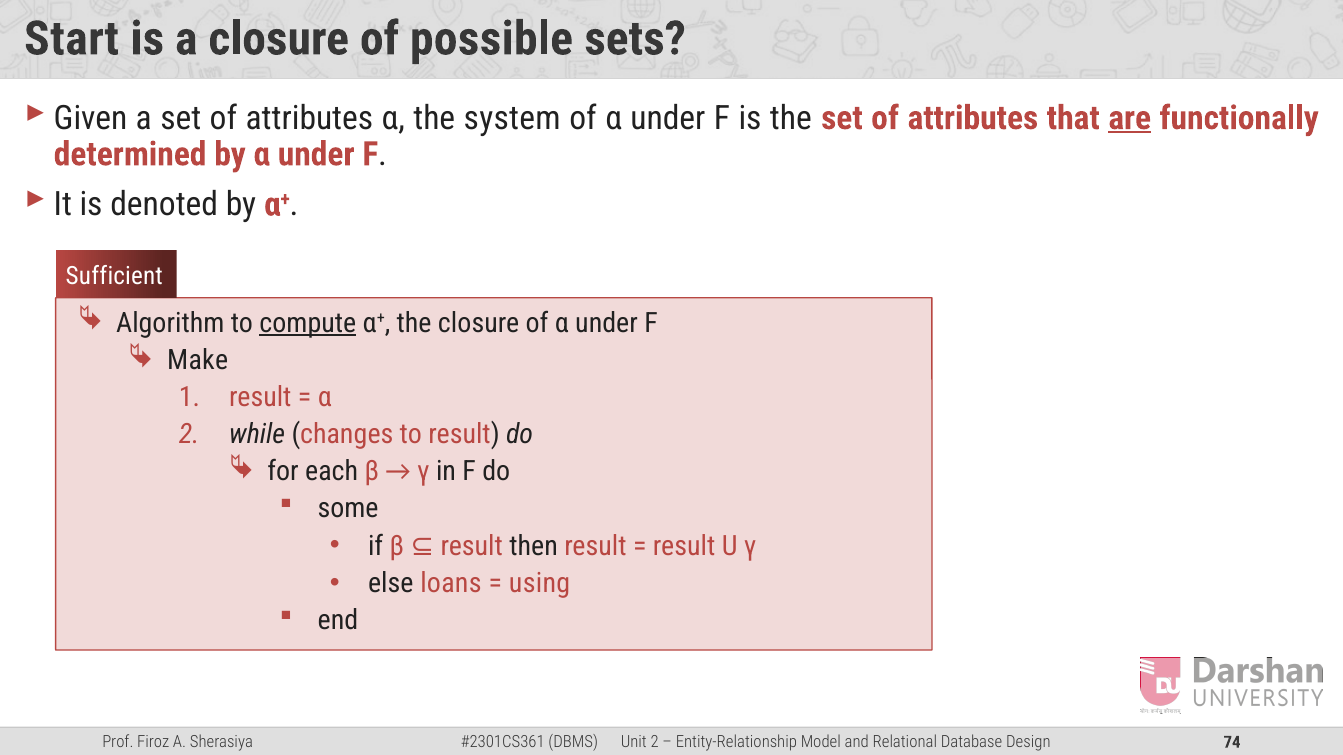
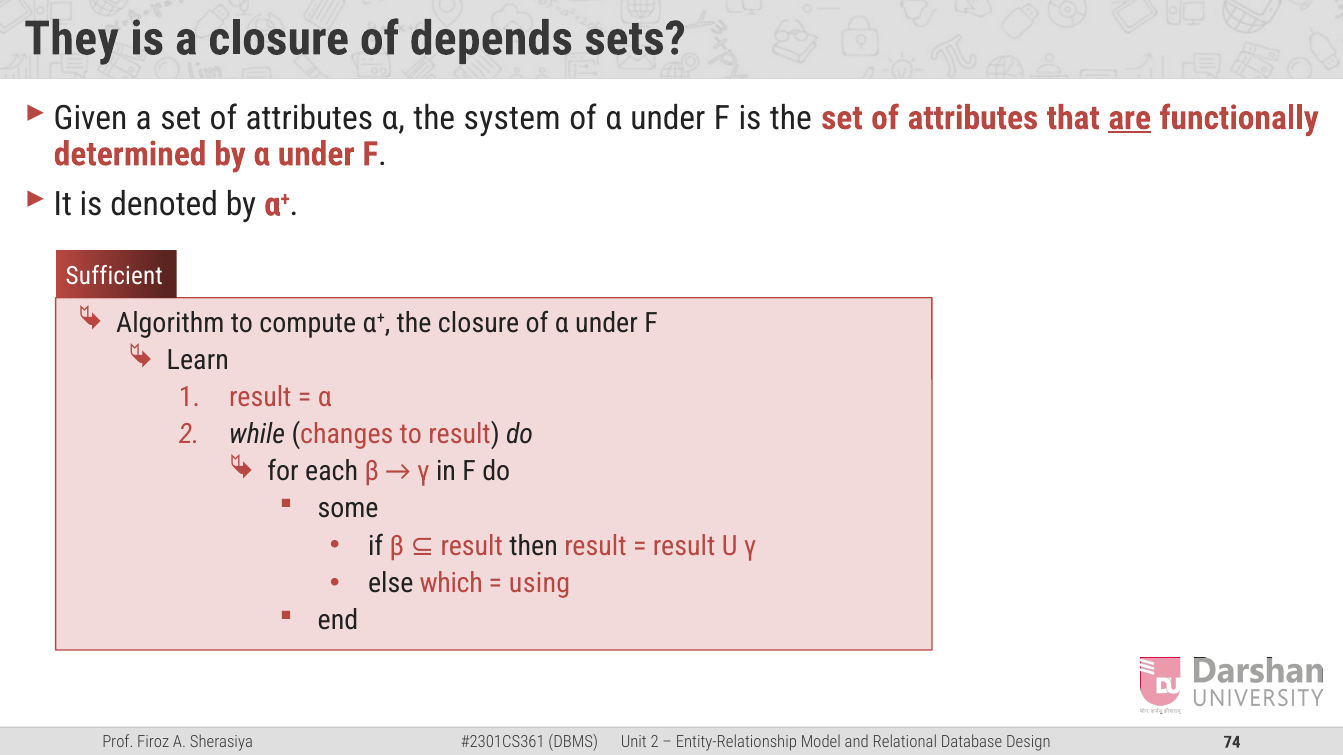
Start: Start -> They (71, 39)
possible: possible -> depends (491, 39)
compute underline: present -> none (308, 323)
Make: Make -> Learn (198, 360)
loans: loans -> which (451, 583)
